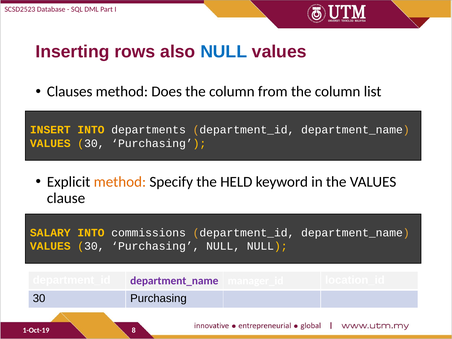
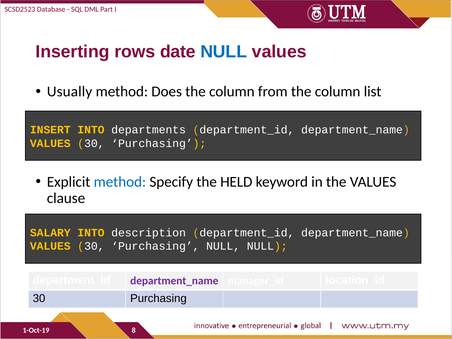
also: also -> date (178, 52)
Clauses: Clauses -> Usually (70, 92)
method colour: orange -> blue (120, 182)
commissions: commissions -> description (149, 233)
